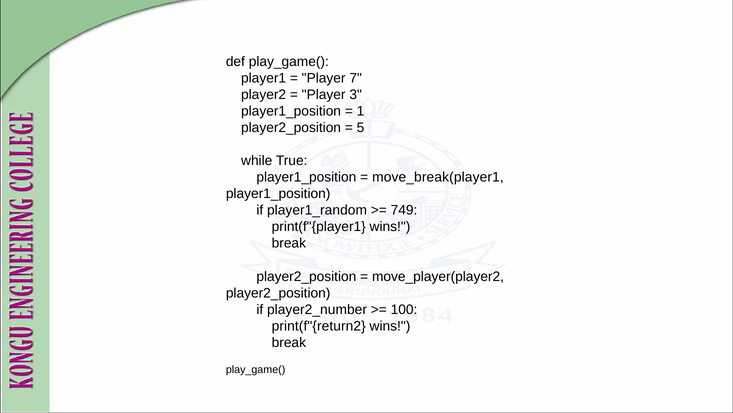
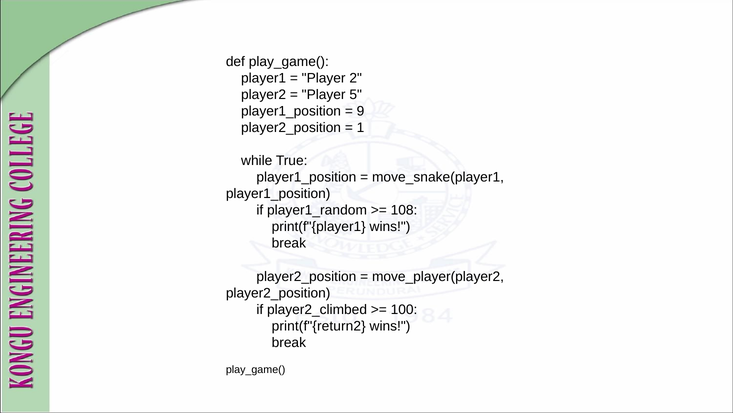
7: 7 -> 2 (356, 78)
3: 3 -> 5 (356, 95)
1: 1 -> 9 (361, 111)
5: 5 -> 1 (361, 128)
move_break(player1: move_break(player1 -> move_snake(player1 (438, 177)
749: 749 -> 108 (404, 210)
player2_number: player2_number -> player2_climbed (317, 309)
